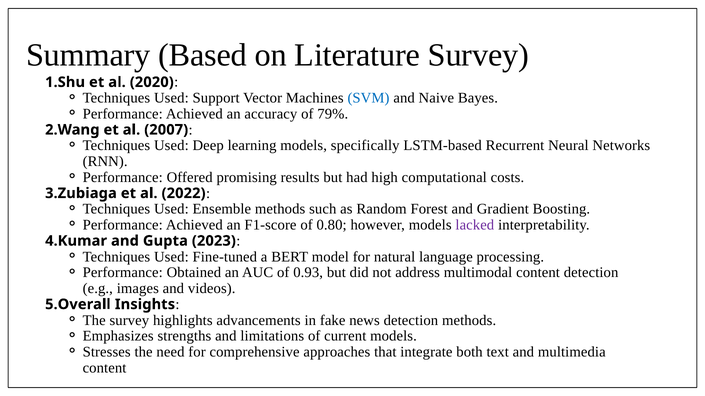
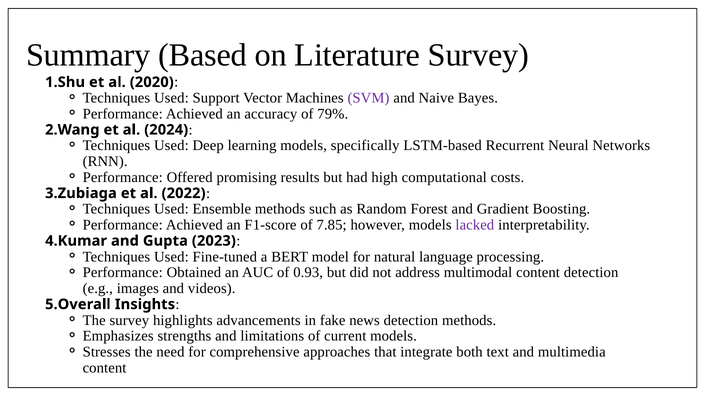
SVM colour: blue -> purple (368, 98)
2007: 2007 -> 2024 (166, 130)
0.80: 0.80 -> 7.85 (332, 225)
